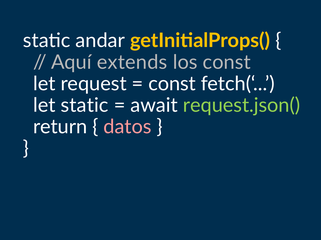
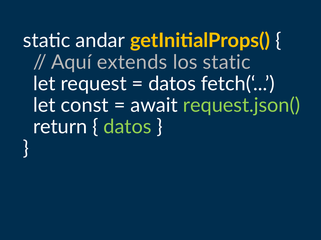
los const: const -> static (227, 62)
const: const -> datos (172, 84)
let static: static -> const (85, 106)
datos colour: pink -> light green (127, 127)
